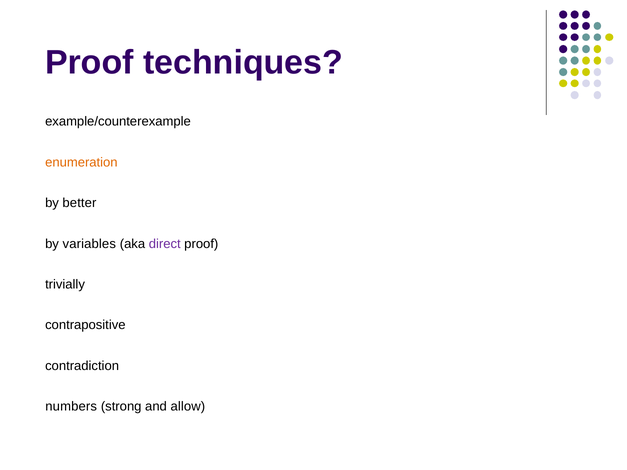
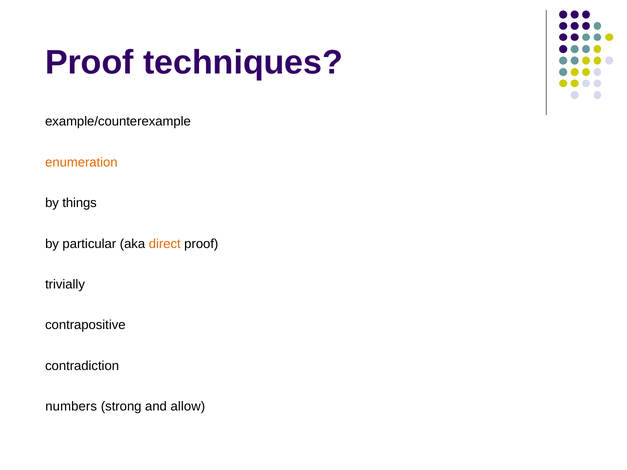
better: better -> things (80, 203)
variables: variables -> particular (89, 244)
direct colour: purple -> orange (165, 244)
